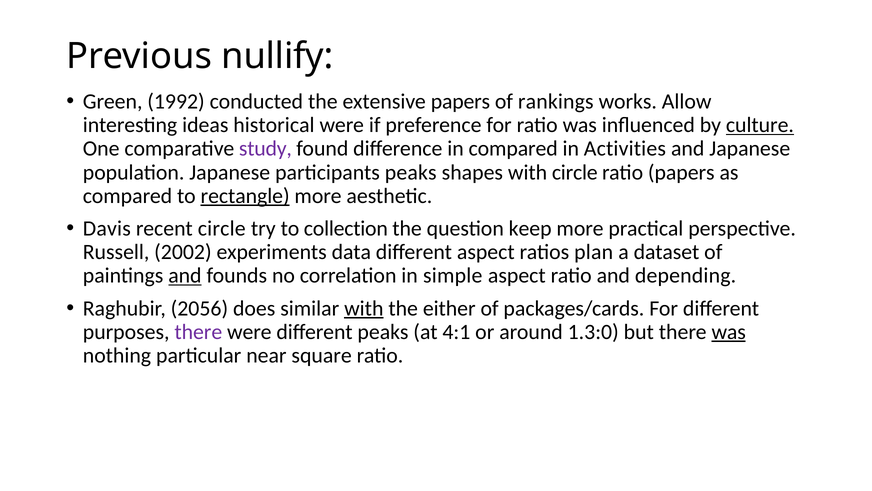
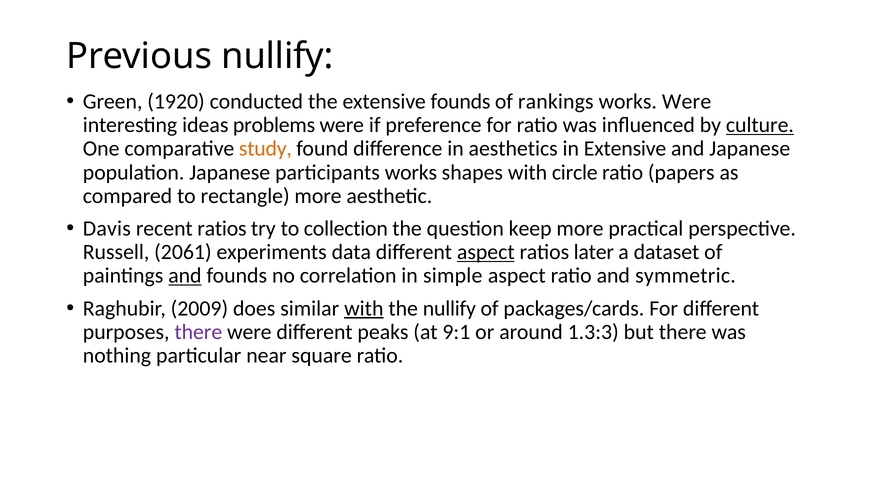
1992: 1992 -> 1920 (176, 102)
extensive papers: papers -> founds (460, 102)
works Allow: Allow -> Were (687, 102)
historical: historical -> problems (274, 125)
study colour: purple -> orange (265, 149)
in compared: compared -> aesthetics (513, 149)
in Activities: Activities -> Extensive (625, 149)
participants peaks: peaks -> works (411, 172)
rectangle underline: present -> none (245, 196)
recent circle: circle -> ratios (222, 228)
2002: 2002 -> 2061 (183, 252)
aspect underline: none -> present (486, 252)
plan: plan -> later (594, 252)
depending: depending -> symmetric (686, 275)
2056: 2056 -> 2009 (199, 308)
the either: either -> nullify (449, 308)
4:1: 4:1 -> 9:1 (456, 332)
1.3:0: 1.3:0 -> 1.3:3 (593, 332)
was underline: present -> none (729, 332)
